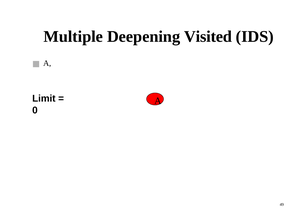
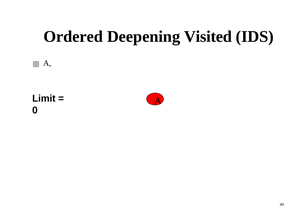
Multiple: Multiple -> Ordered (73, 37)
